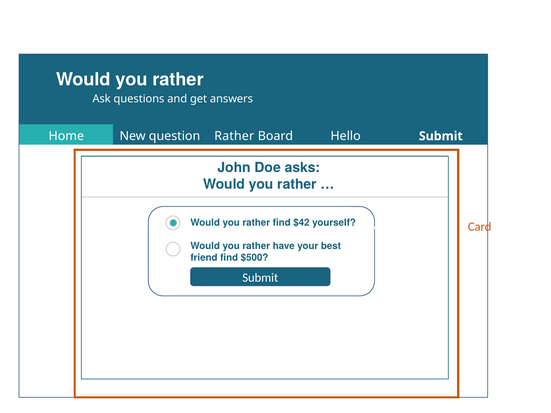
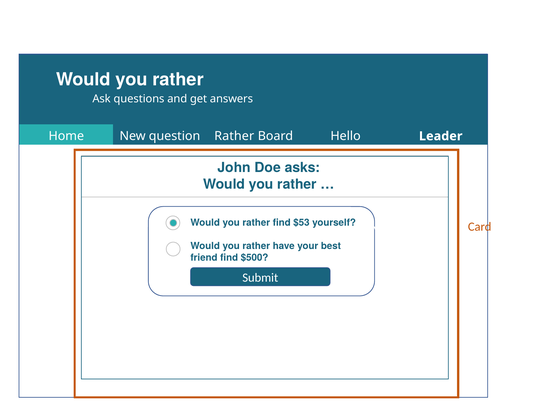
Hello Submit: Submit -> Leader (441, 136)
$42: $42 -> $53 (301, 223)
